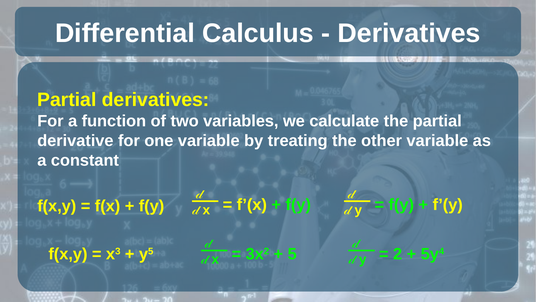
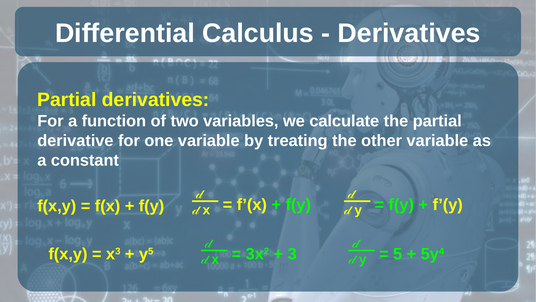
5: 5 -> 3 (292, 254)
2: 2 -> 5 (398, 254)
